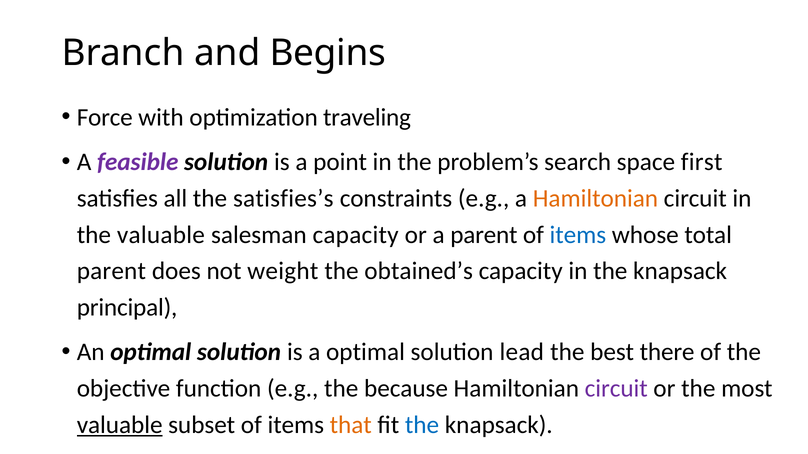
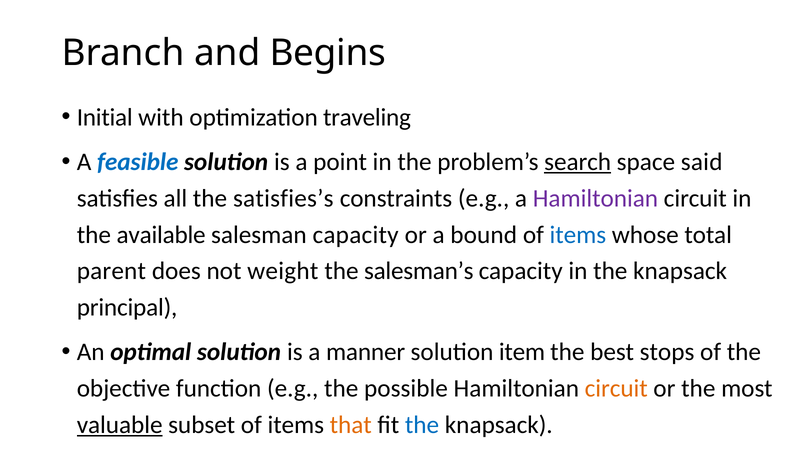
Force: Force -> Initial (105, 117)
feasible colour: purple -> blue (138, 162)
search underline: none -> present (578, 162)
first: first -> said (702, 162)
Hamiltonian colour: orange -> purple (595, 199)
the valuable: valuable -> available (161, 235)
a parent: parent -> bound (484, 235)
obtained’s: obtained’s -> salesman’s (419, 271)
a optimal: optimal -> manner (366, 352)
lead: lead -> item (522, 352)
there: there -> stops (667, 352)
because: because -> possible (406, 389)
circuit colour: purple -> orange (616, 389)
